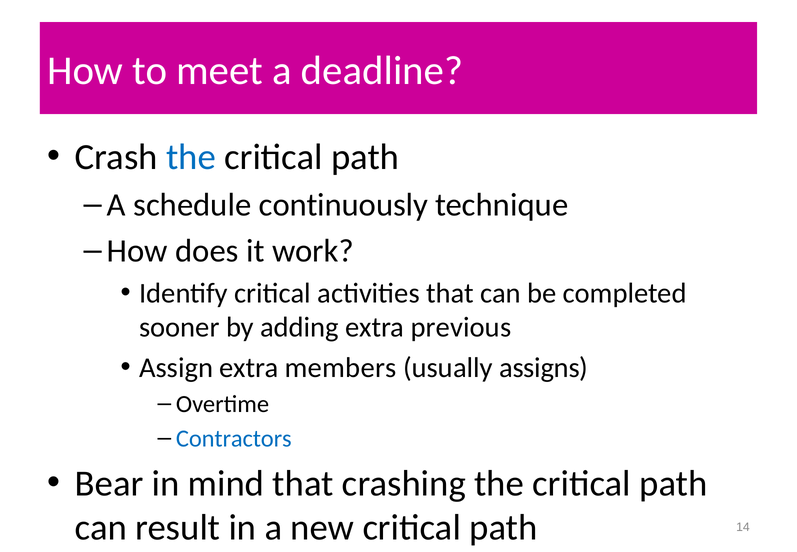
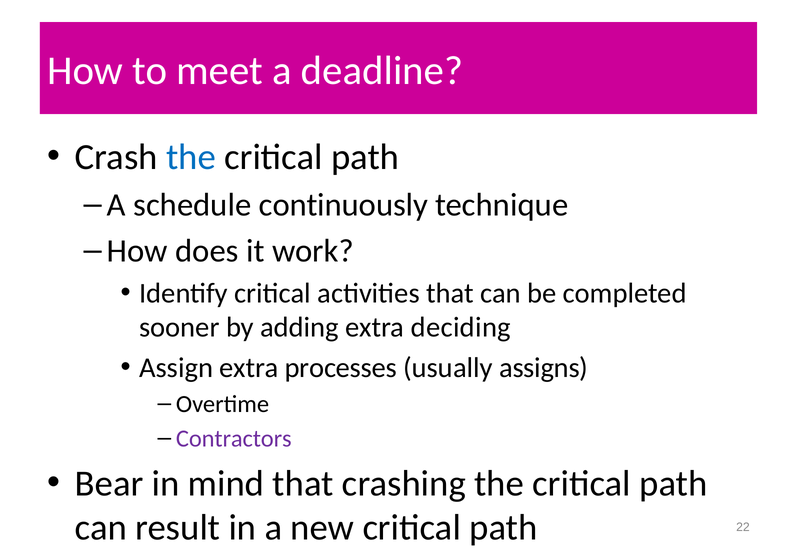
previous: previous -> deciding (461, 327)
members: members -> processes (341, 367)
Contractors colour: blue -> purple (234, 438)
14: 14 -> 22 (743, 527)
